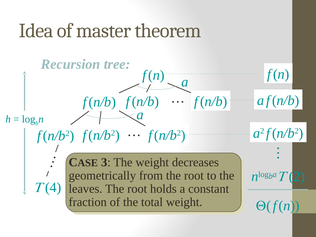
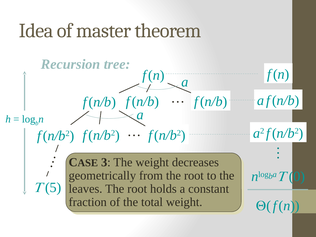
2: 2 -> 0 (297, 177)
4: 4 -> 5 (53, 187)
